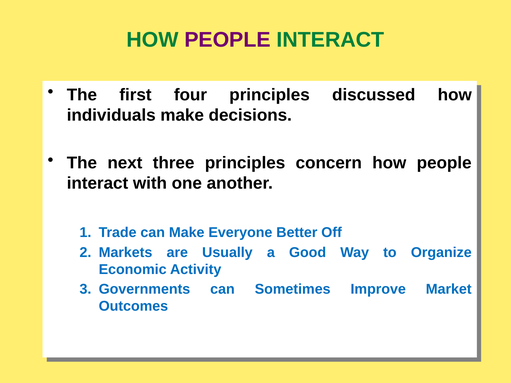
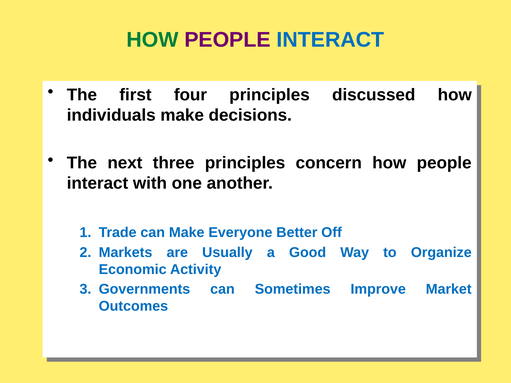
INTERACT colour: green -> blue (330, 40)
